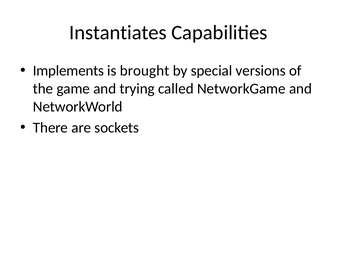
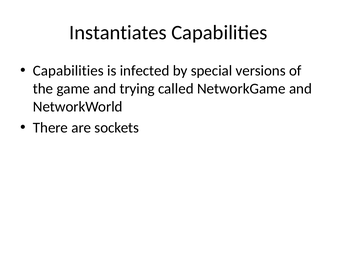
Implements: Implements -> Capabilities (68, 71)
brought: brought -> infected (145, 71)
